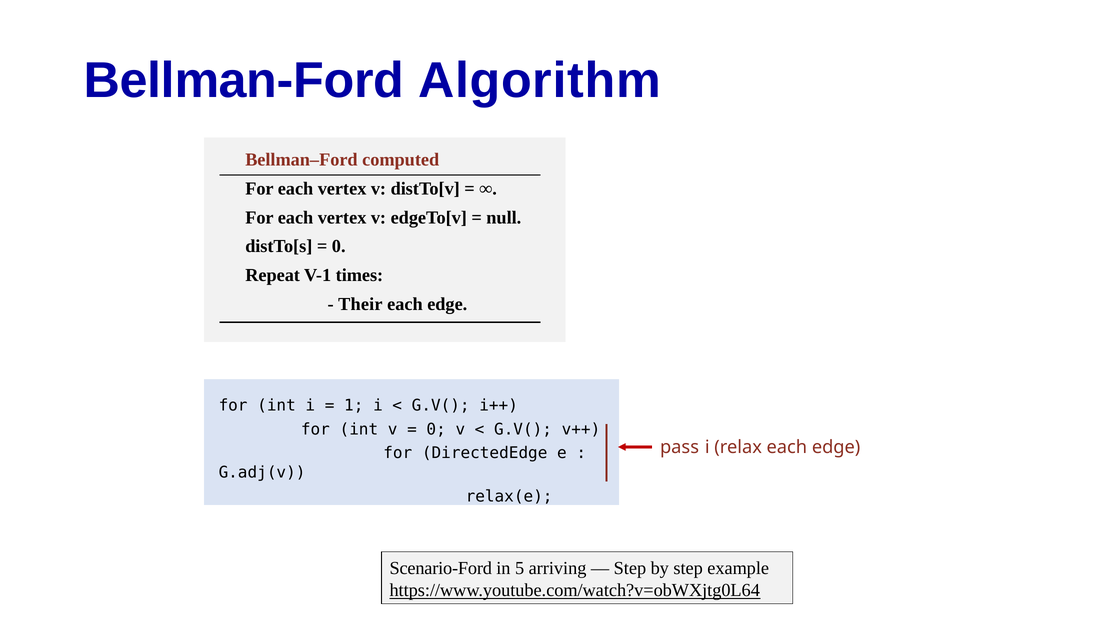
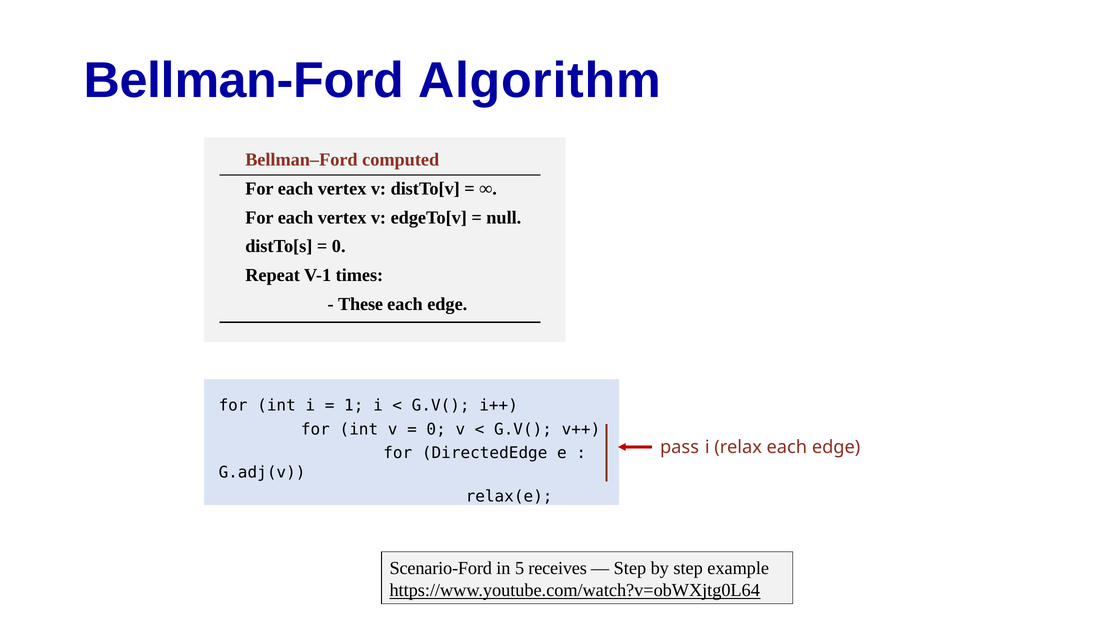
Their: Their -> These (361, 304)
arriving: arriving -> receives (558, 568)
